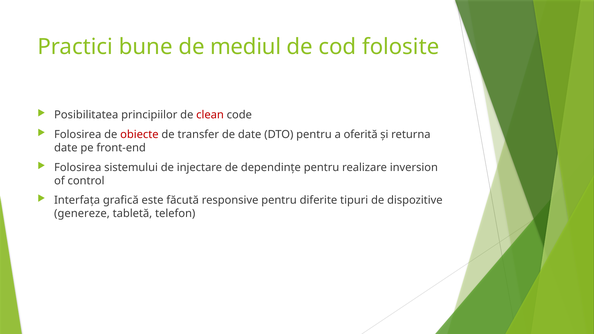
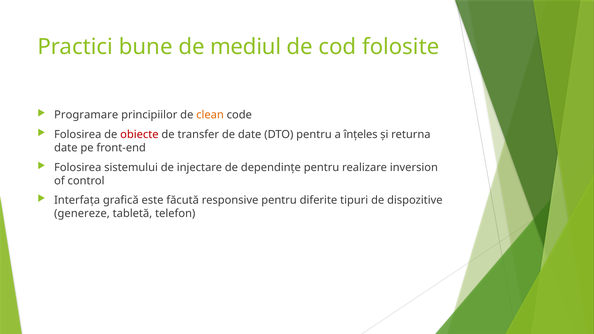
Posibilitatea: Posibilitatea -> Programare (86, 115)
clean colour: red -> orange (210, 115)
oferită: oferită -> înțeles (361, 135)
